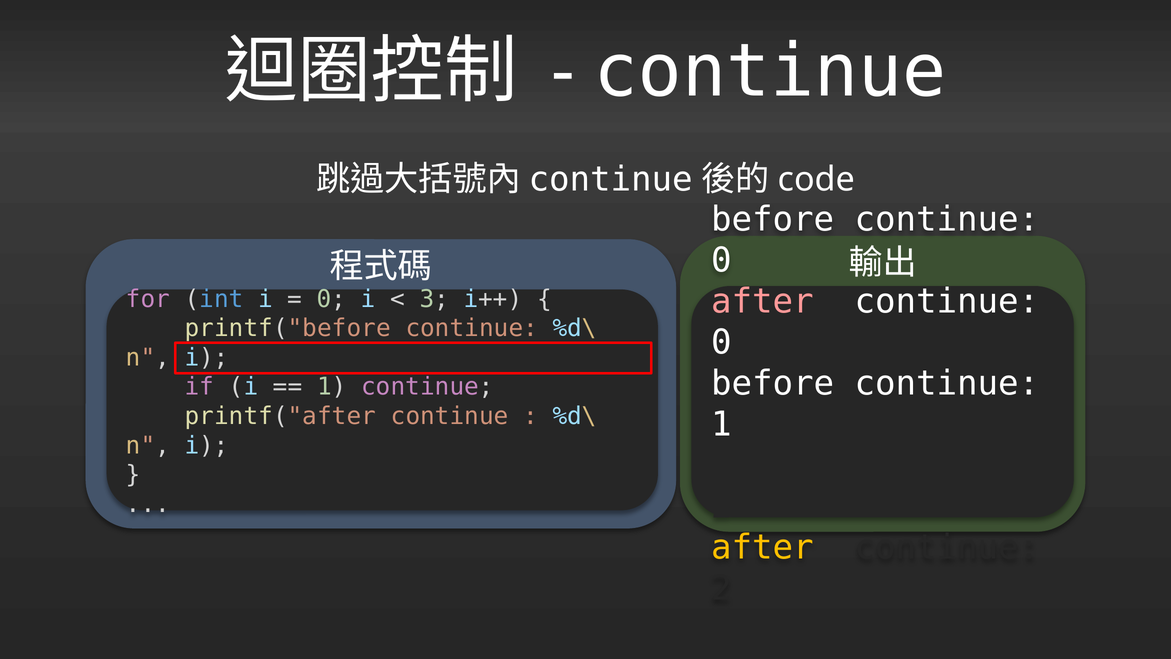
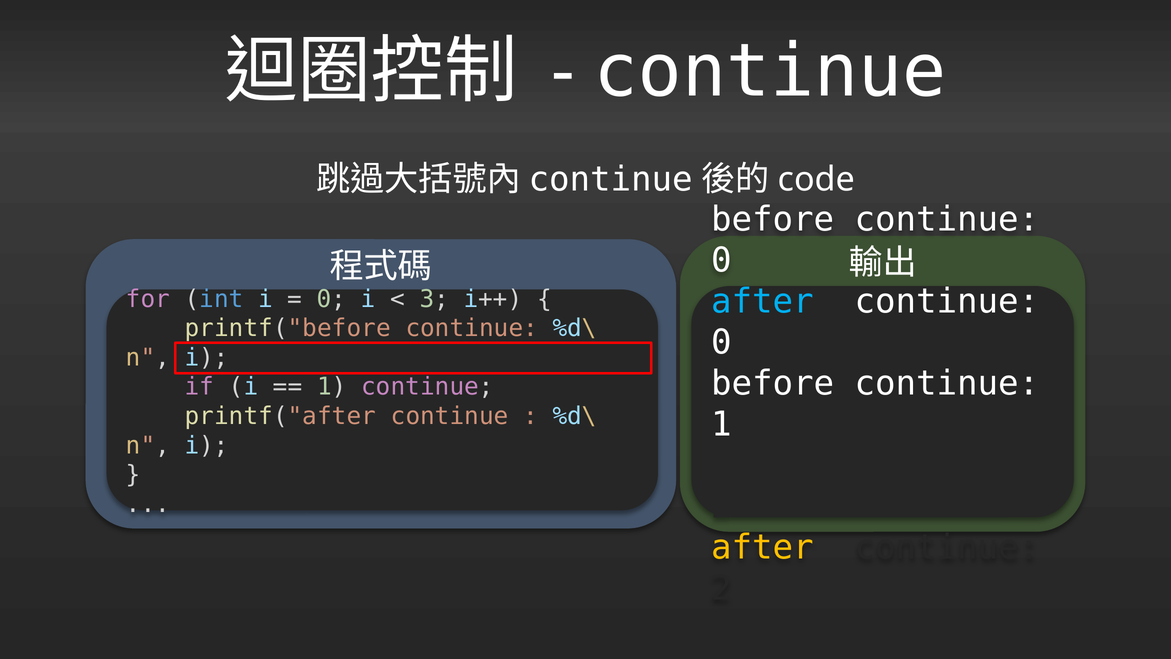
after colour: pink -> light blue (763, 301)
